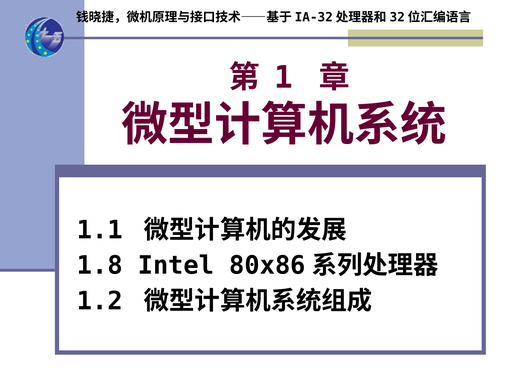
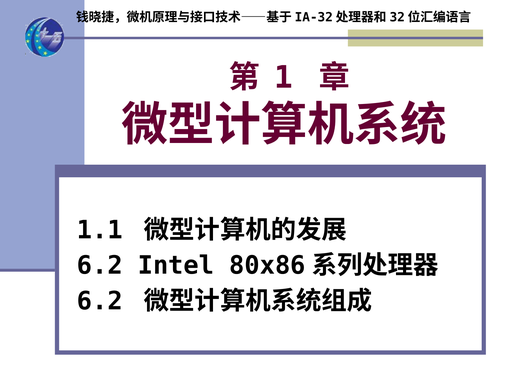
1.8: 1.8 -> 6.2 (100, 266)
1.2: 1.2 -> 6.2 (100, 301)
